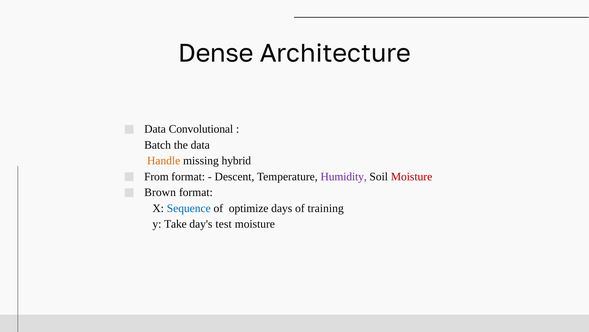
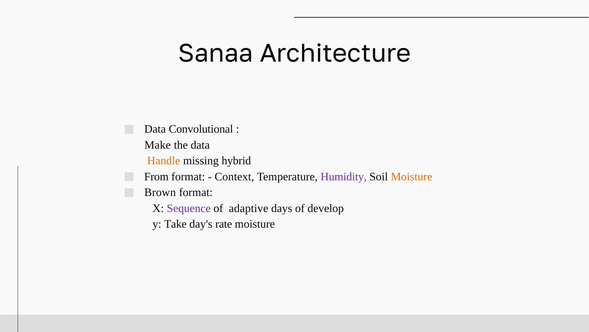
Dense: Dense -> Sanaa (216, 53)
Batch: Batch -> Make (158, 145)
Descent: Descent -> Context (234, 176)
Moisture colour: red -> orange (412, 176)
Sequence colour: blue -> purple (189, 208)
optimize: optimize -> adaptive (249, 208)
training: training -> develop (326, 208)
test: test -> rate (224, 224)
